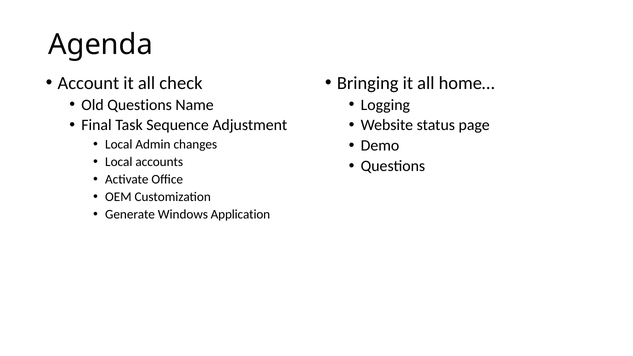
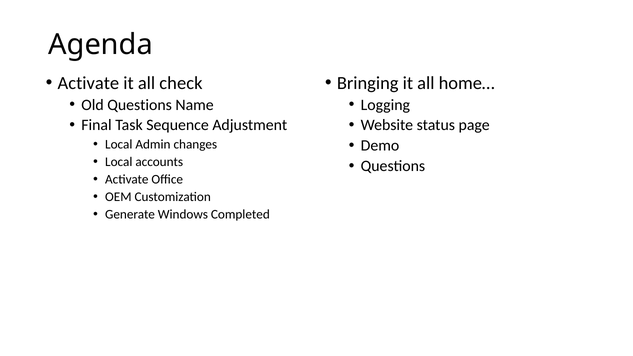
Account: Account -> Activate (88, 83)
Application: Application -> Completed (240, 214)
